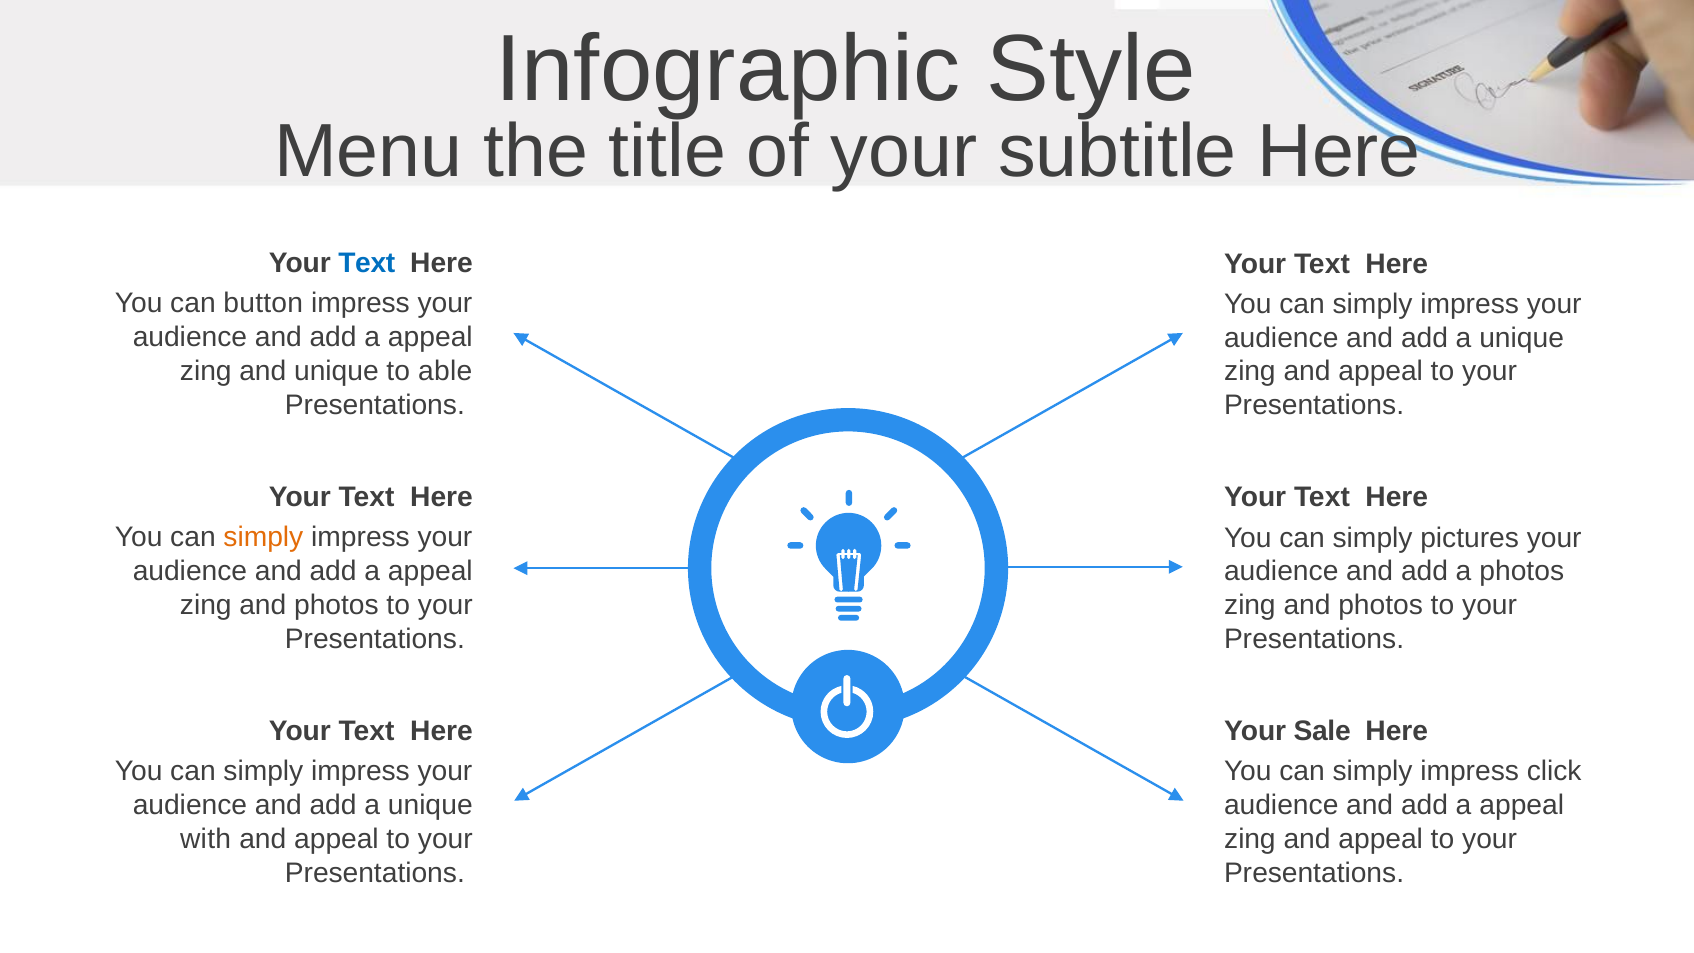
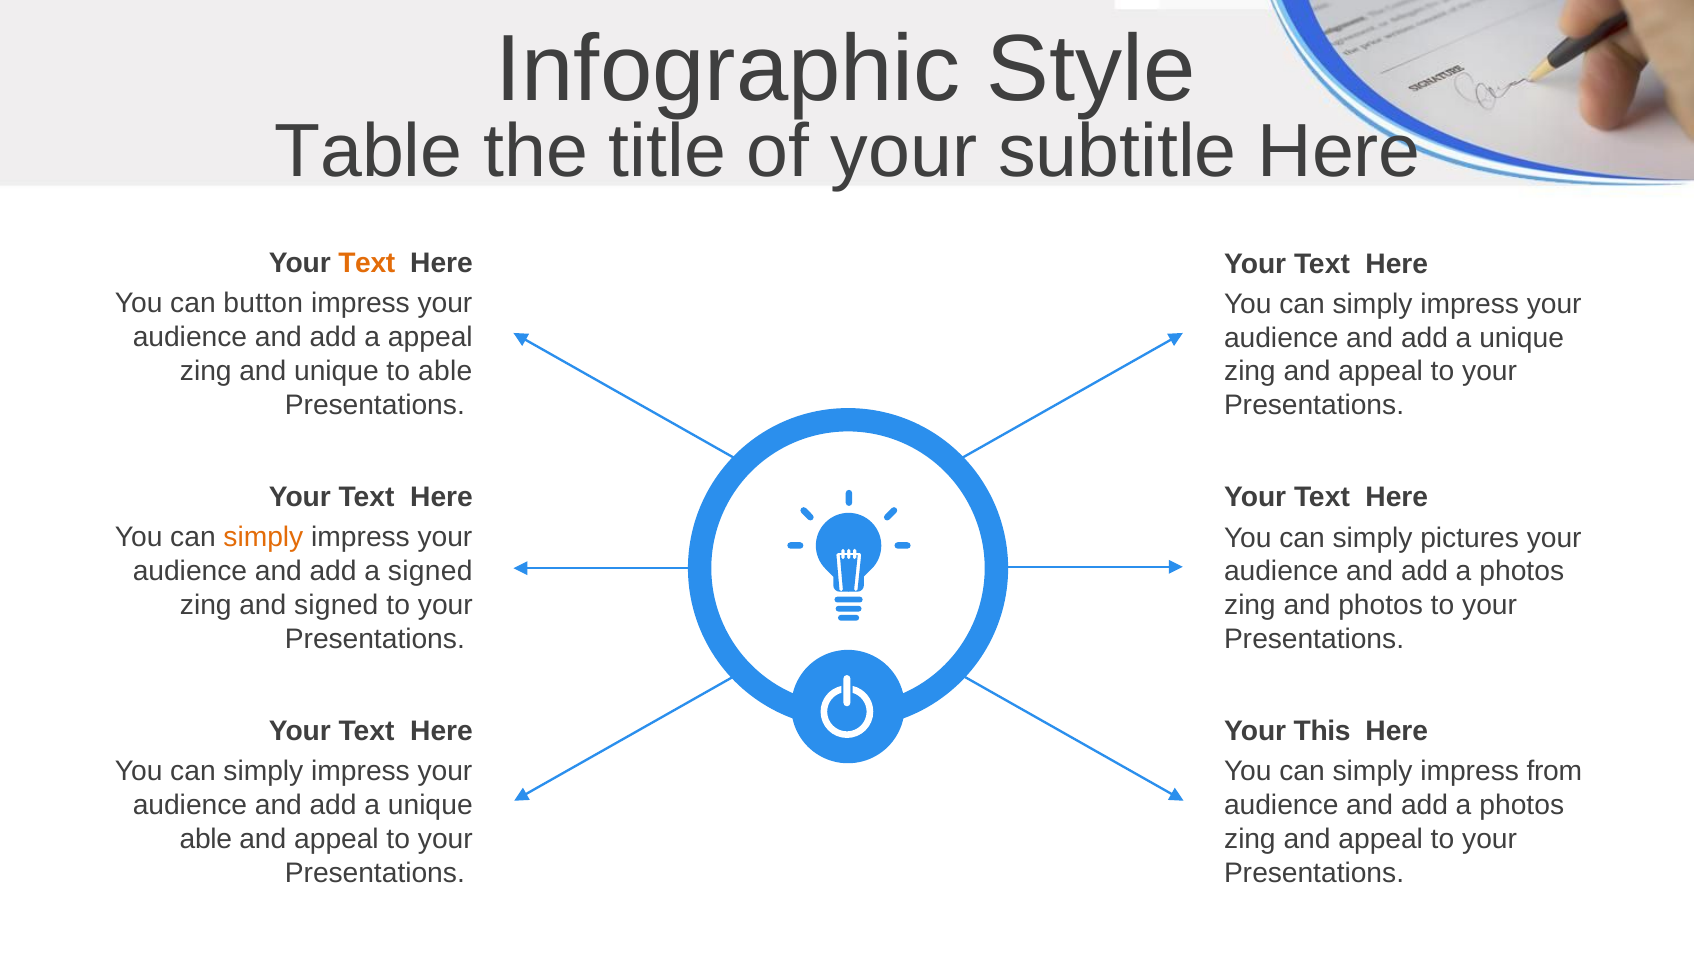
Menu: Menu -> Table (368, 151)
Text colour: blue -> orange (367, 263)
appeal: appeal -> signed (430, 571)
photos: photos -> signed (336, 605)
Sale: Sale -> This (1322, 731)
click: click -> from (1554, 772)
appeal: appeal -> photos (1522, 805)
with: with -> able (206, 839)
